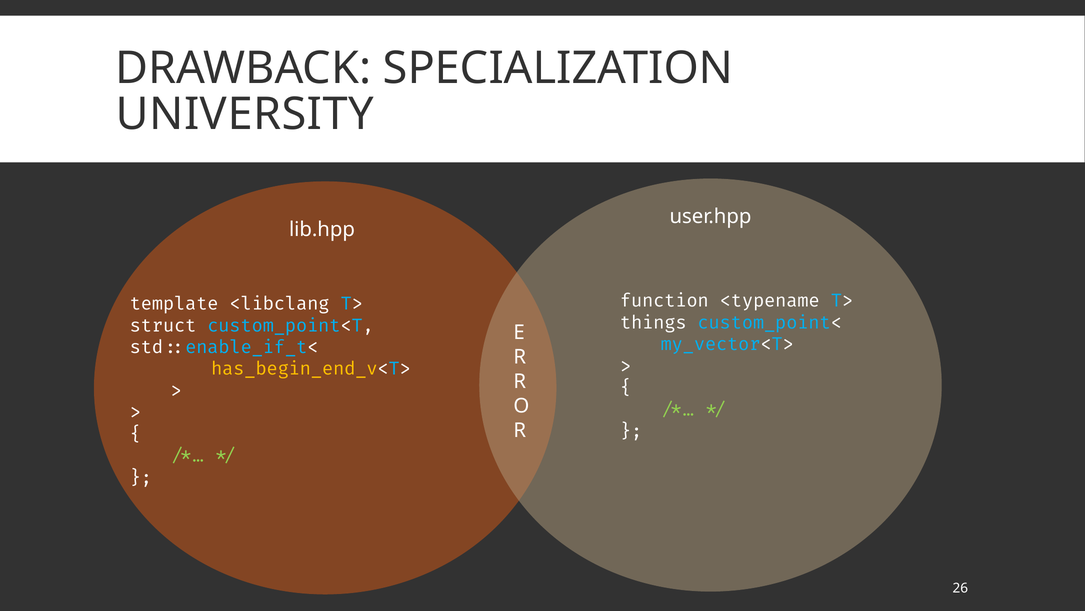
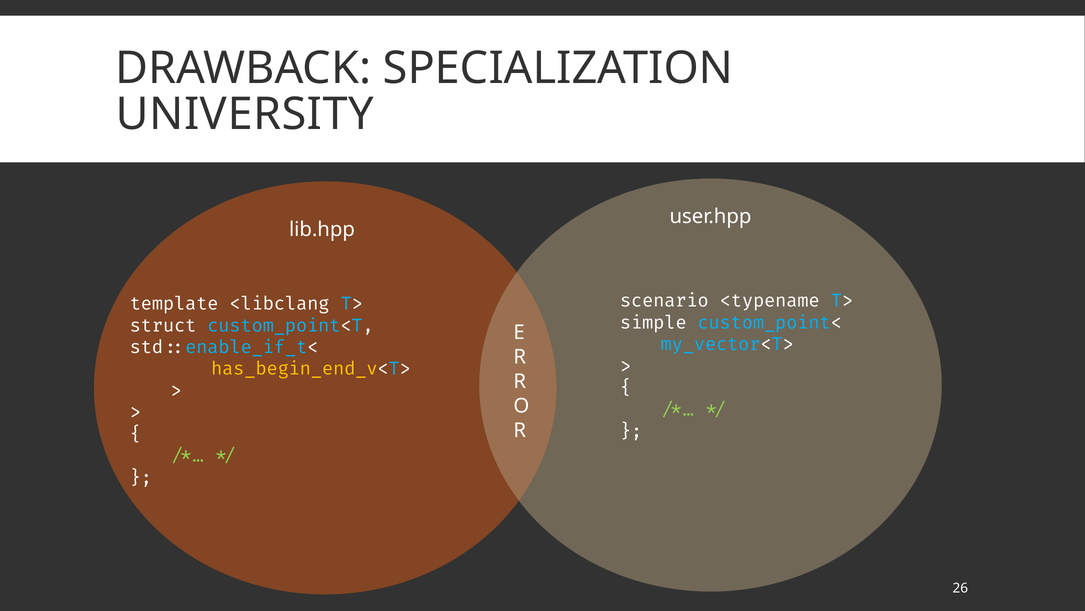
function: function -> scenario (664, 301)
things: things -> simple (653, 322)
